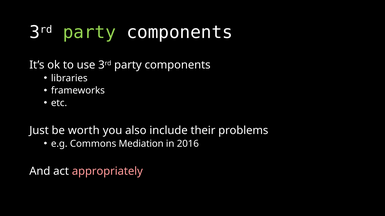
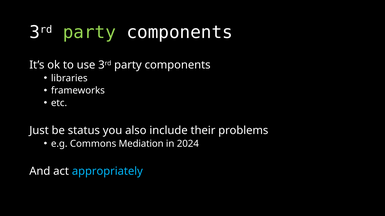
worth: worth -> status (84, 131)
2016: 2016 -> 2024 (188, 144)
appropriately colour: pink -> light blue (107, 172)
